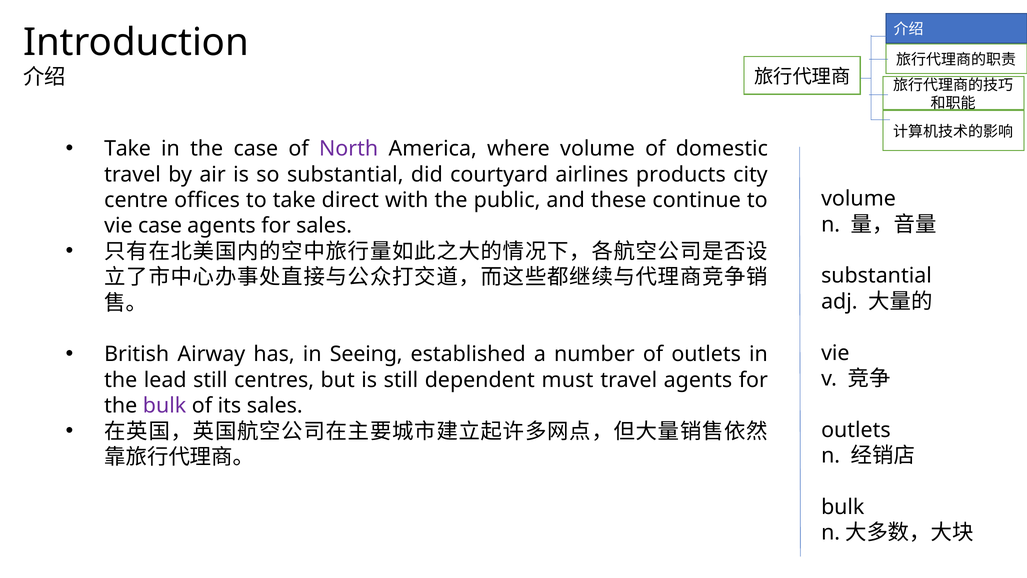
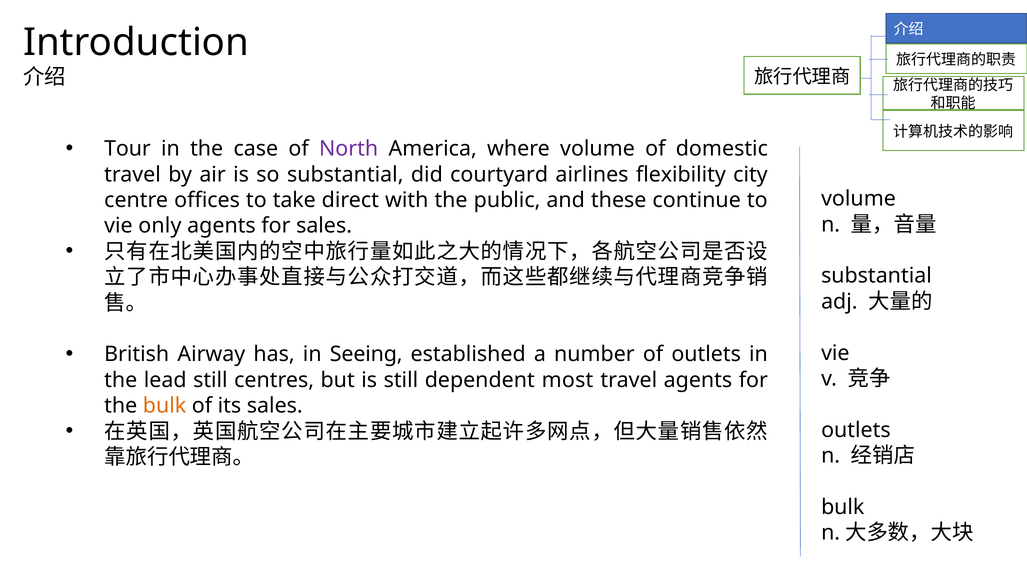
Take: Take -> Tour (127, 149)
products: products -> flexibility (681, 174)
vie case: case -> only (160, 226)
must: must -> most (568, 380)
bulk colour: purple -> orange (165, 406)
